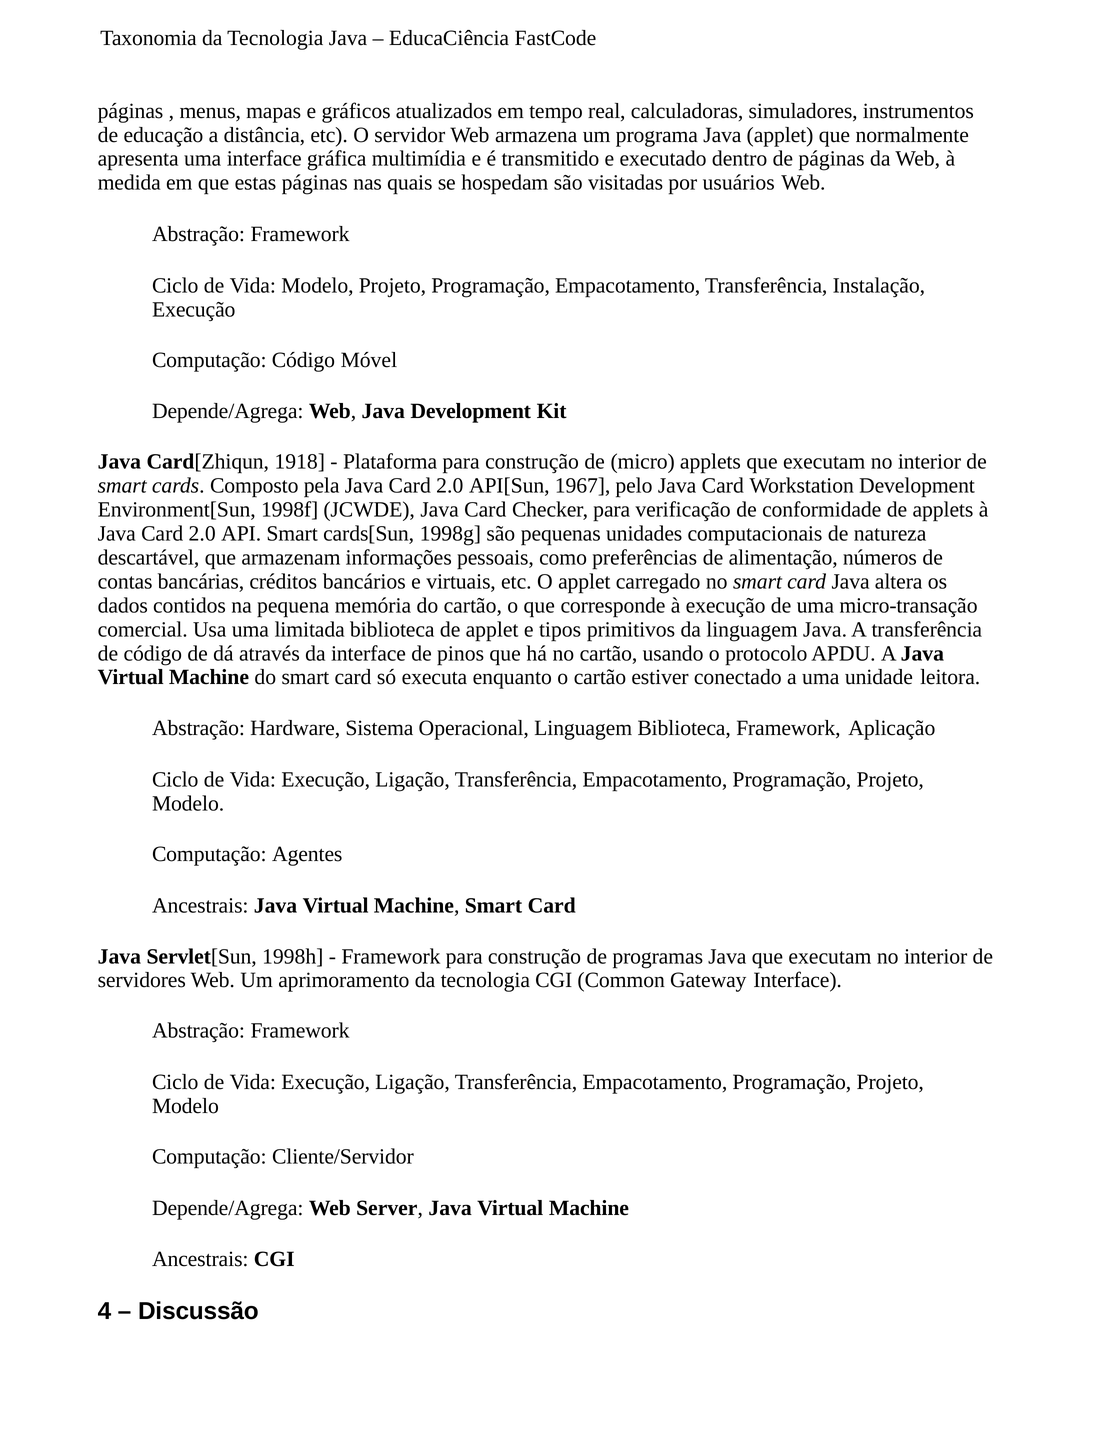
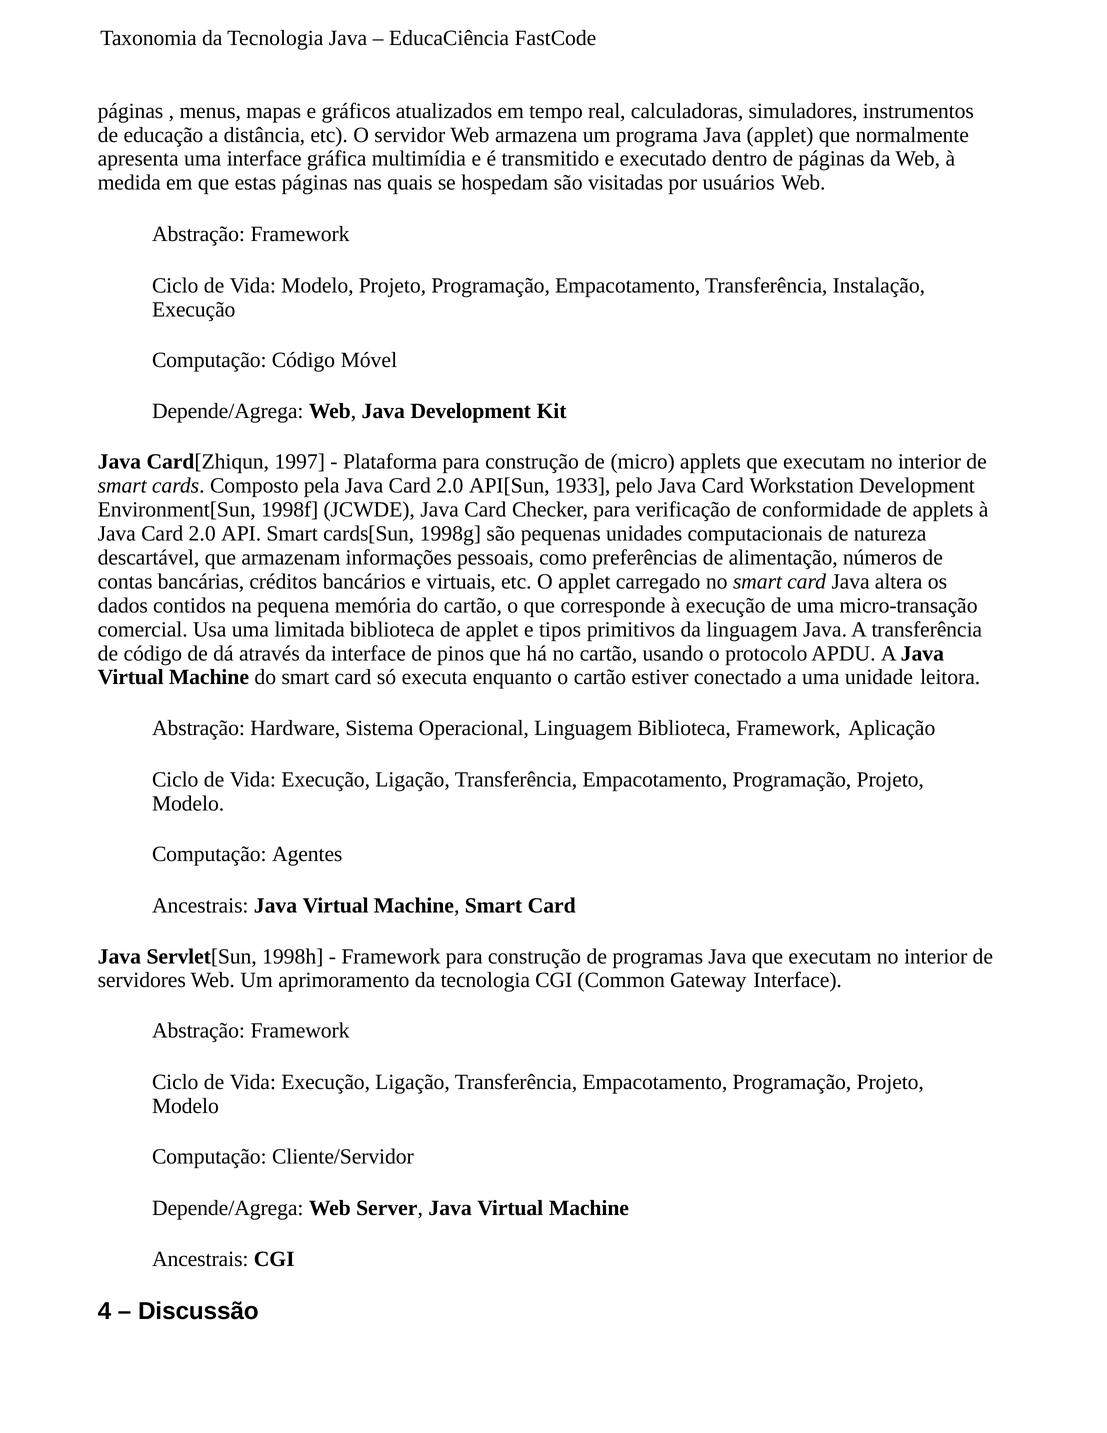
1918: 1918 -> 1997 (300, 462)
1967: 1967 -> 1933 (583, 486)
